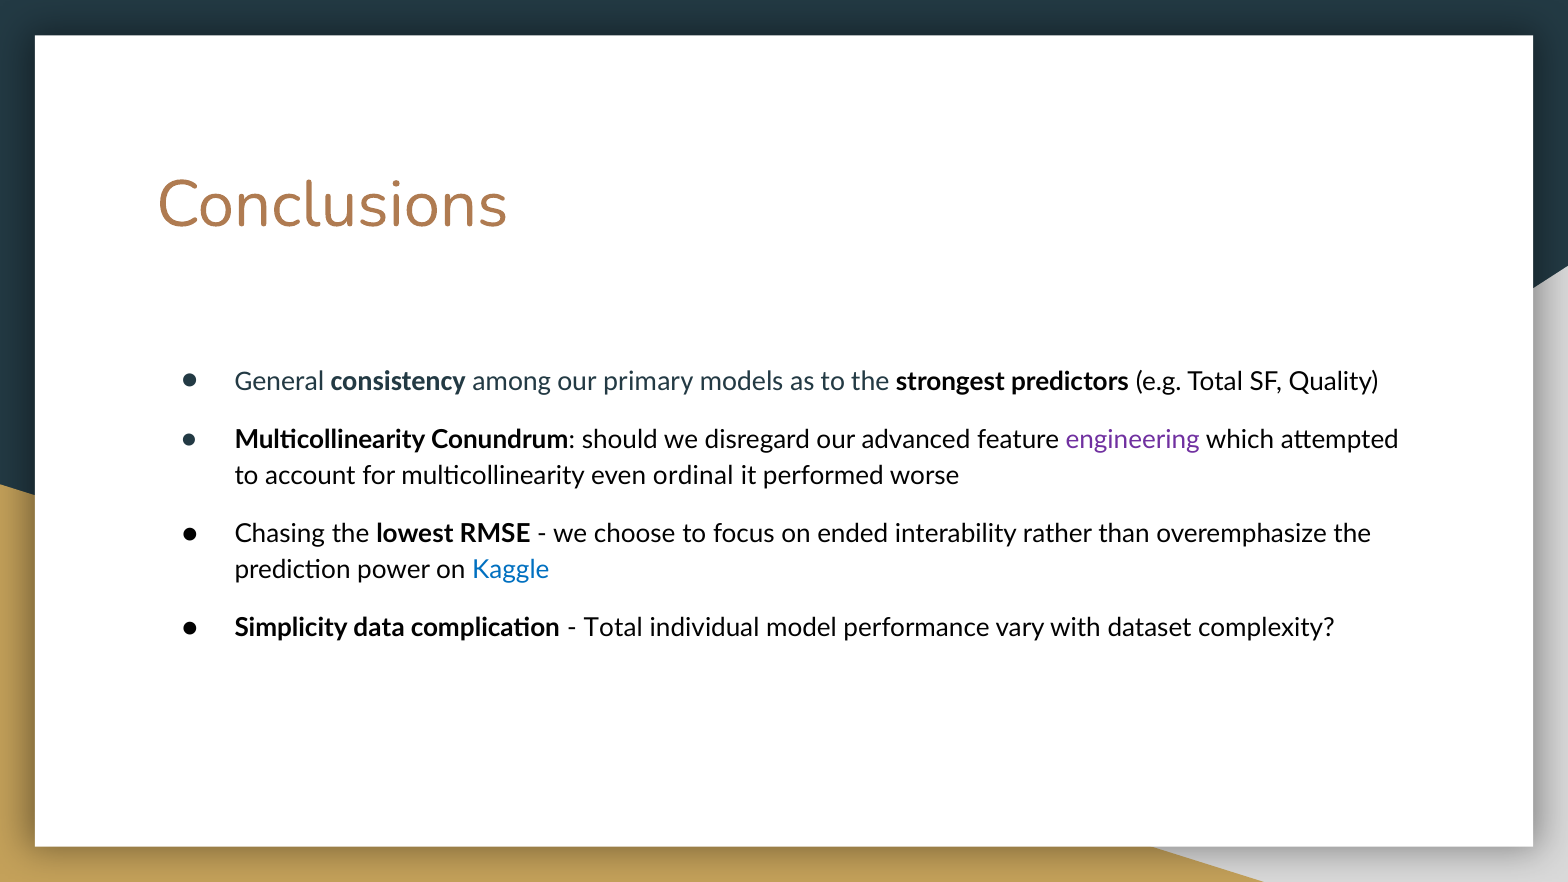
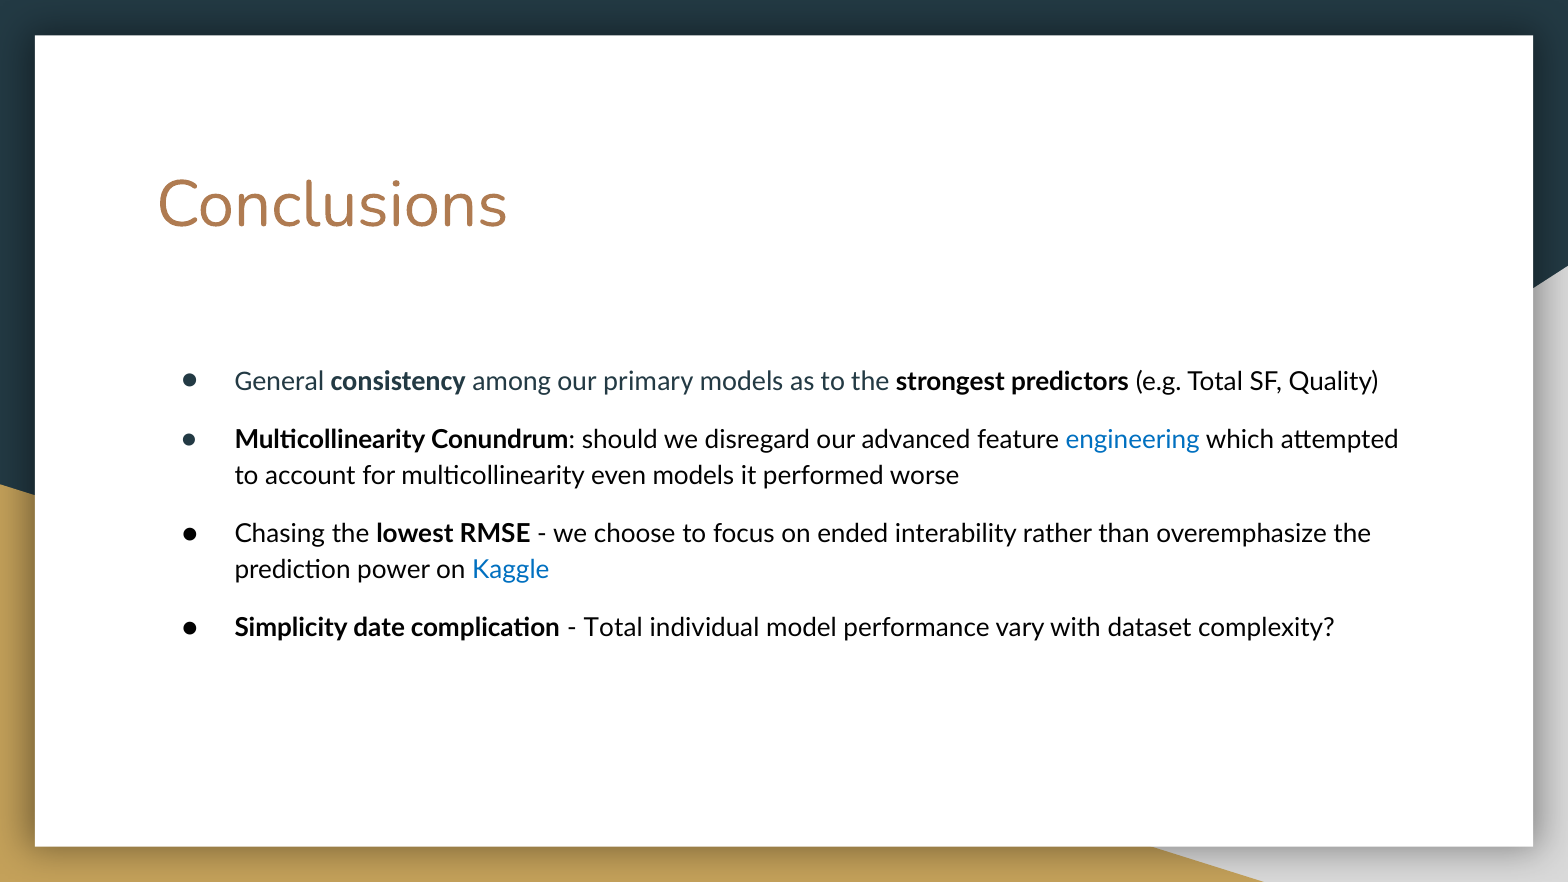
engineering colour: purple -> blue (1133, 440)
even ordinal: ordinal -> models (693, 476)
data: data -> date (379, 628)
